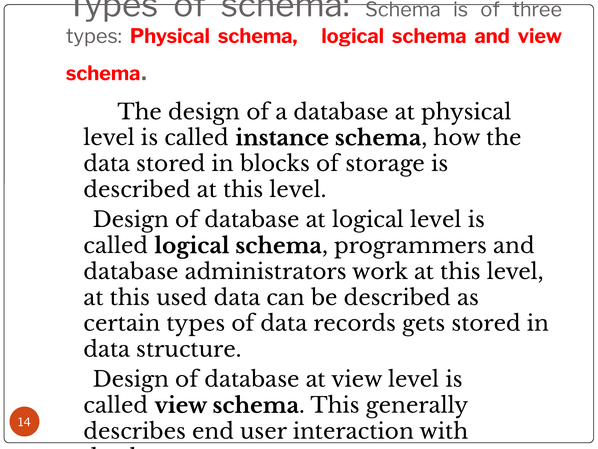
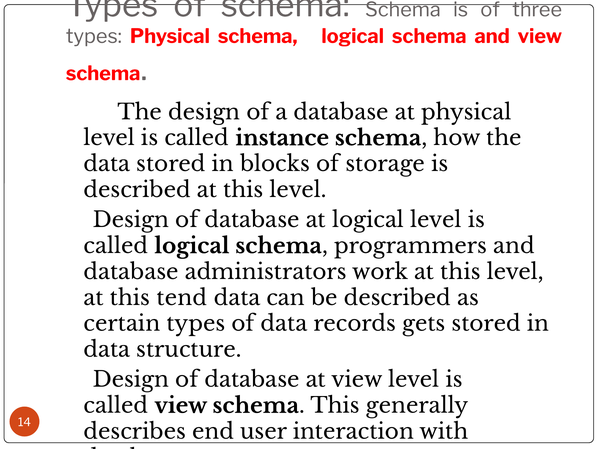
used: used -> tend (182, 298)
